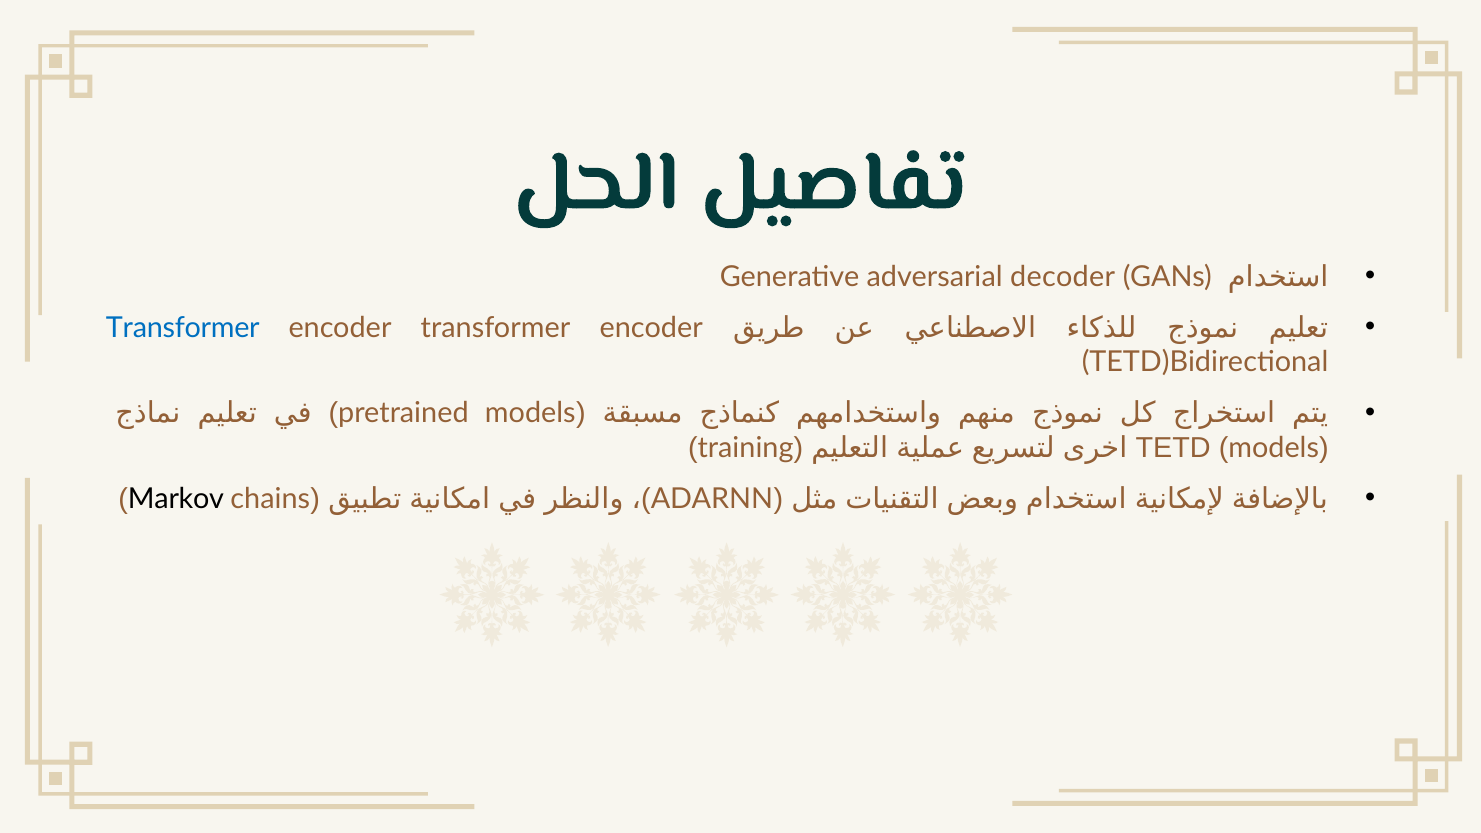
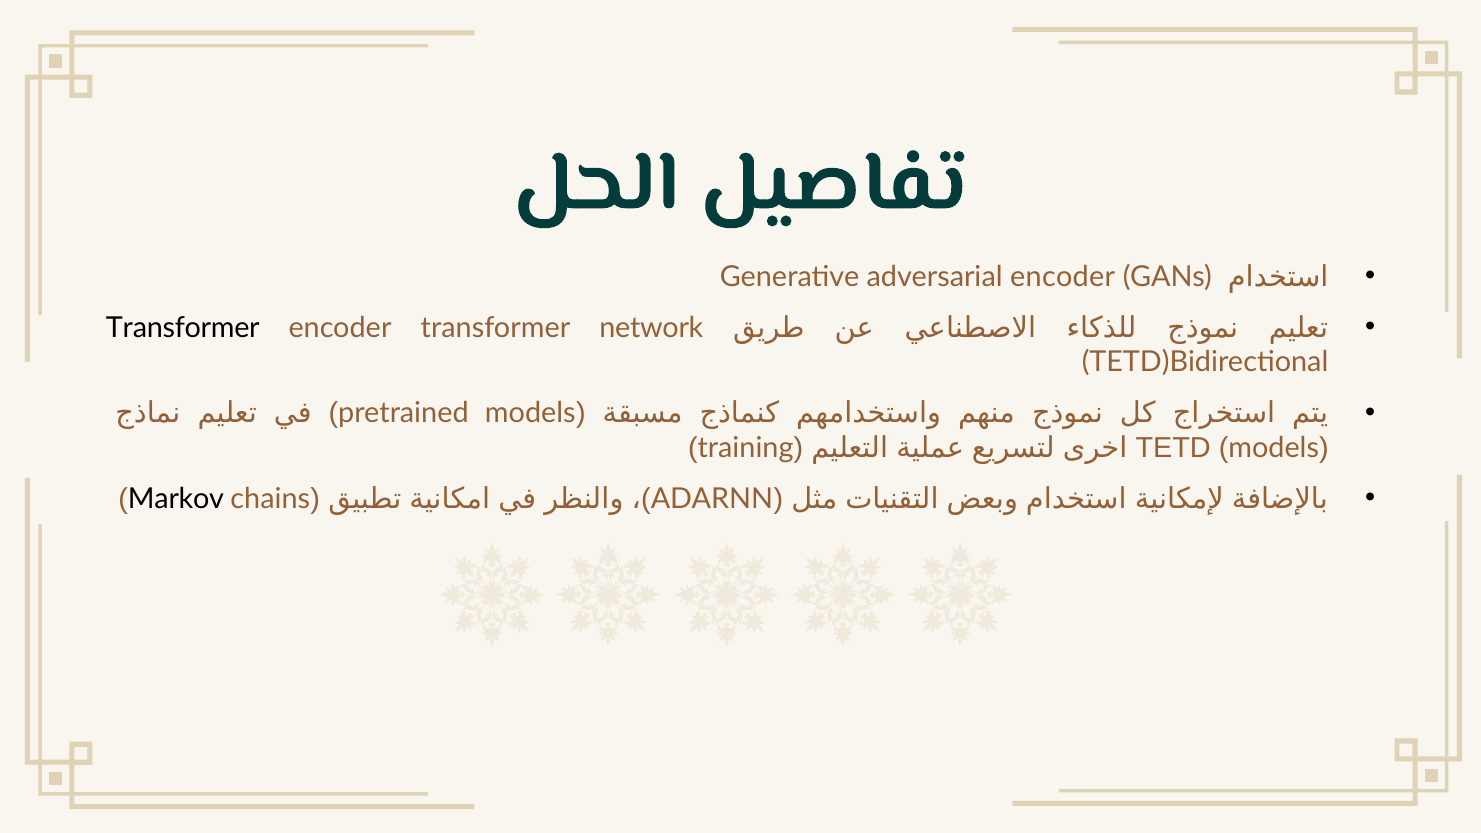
adversarial decoder: decoder -> encoder (1063, 277)
Transformer colour: blue -> black (183, 328)
encoder transformer encoder: encoder -> network (651, 328)
